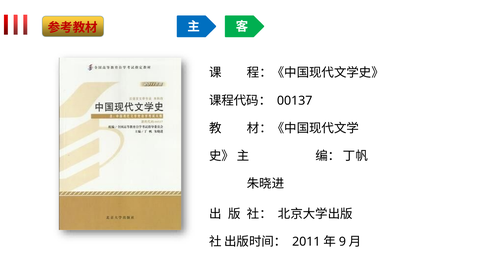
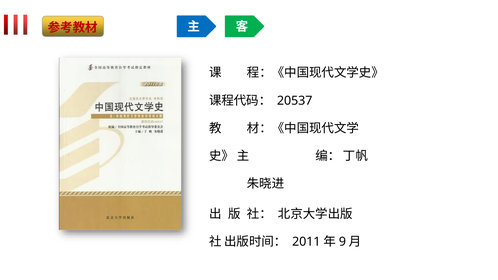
00137: 00137 -> 20537 (295, 101)
